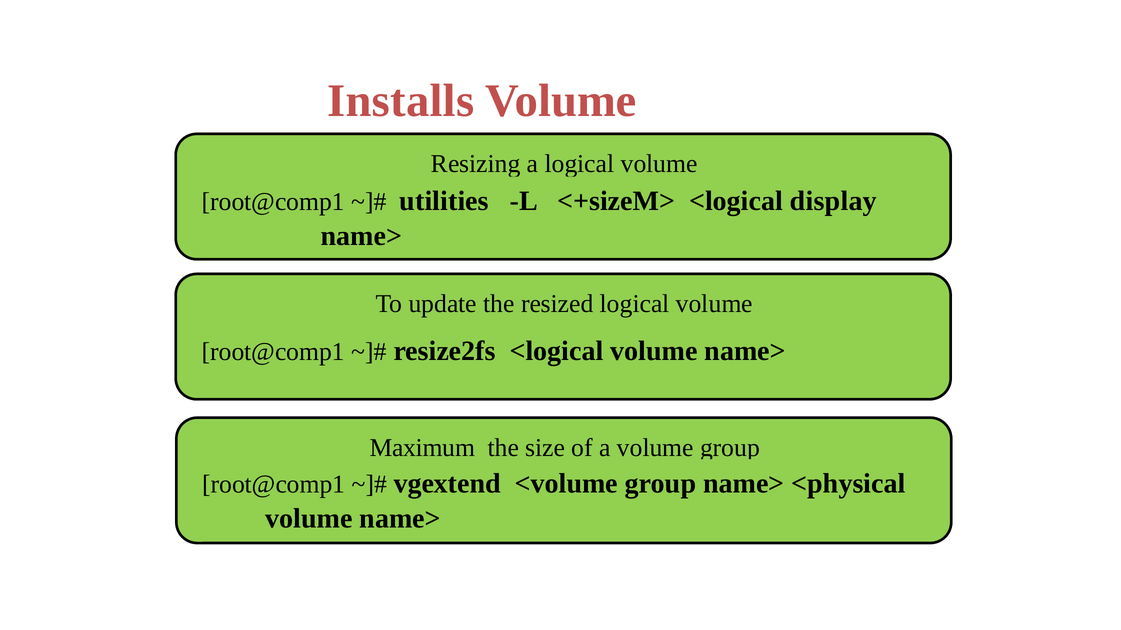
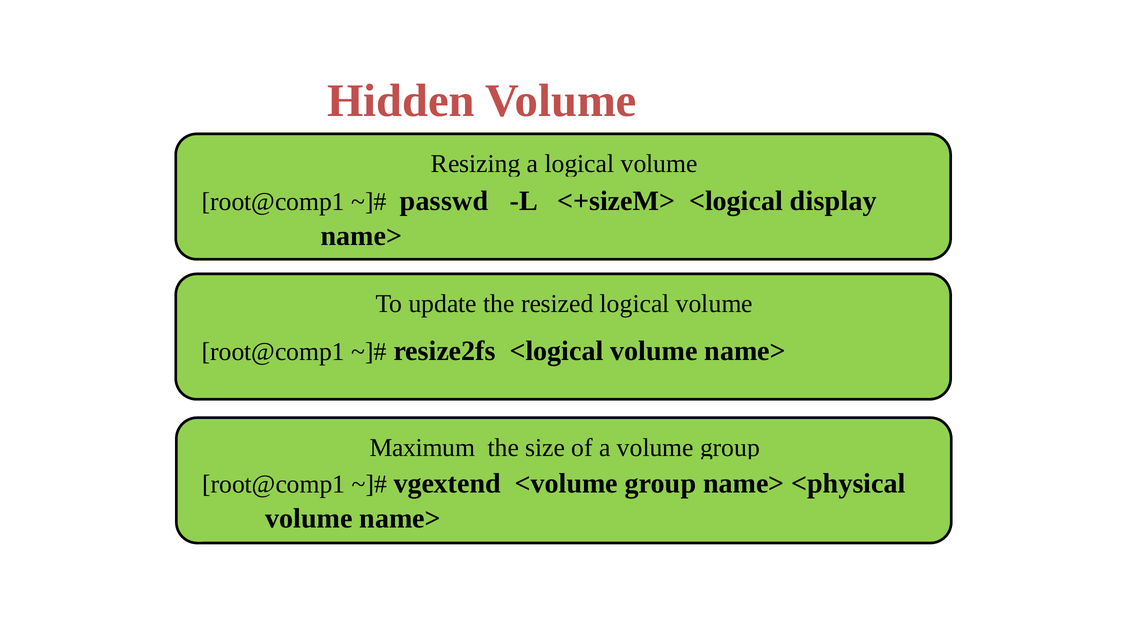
Installs: Installs -> Hidden (401, 101)
utilities: utilities -> passwd (444, 201)
